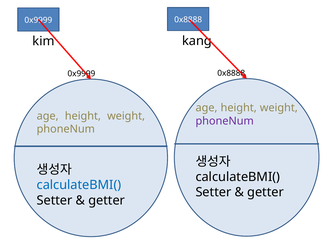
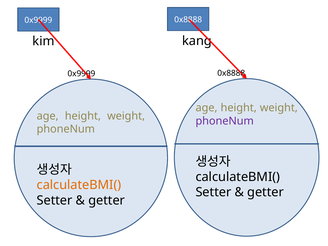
calculateBMI( colour: blue -> orange (79, 185)
